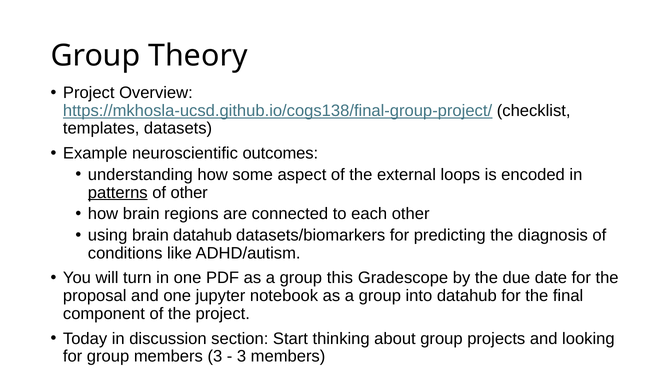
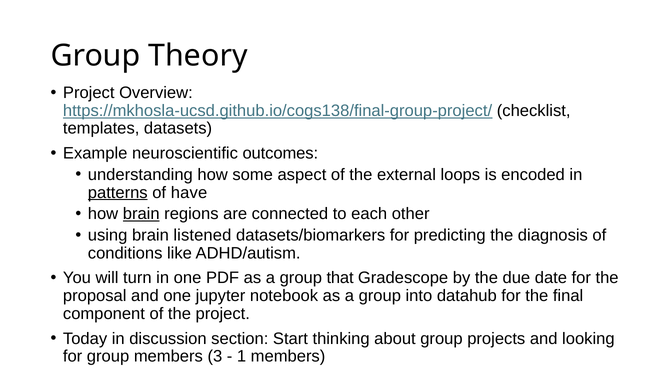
of other: other -> have (189, 193)
brain underline: none -> present (141, 214)
brain datahub: datahub -> listened (202, 235)
this: this -> that (340, 278)
3: 3 -> 1 (242, 356)
